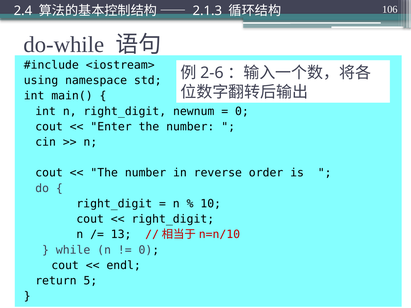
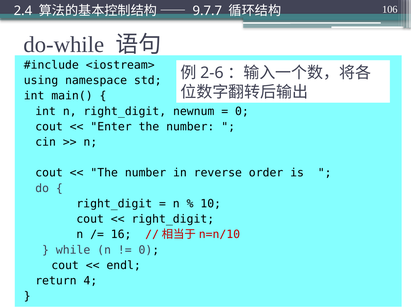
2.1.3: 2.1.3 -> 9.7.7 (207, 11)
13: 13 -> 16 (121, 235)
5: 5 -> 4 (90, 281)
